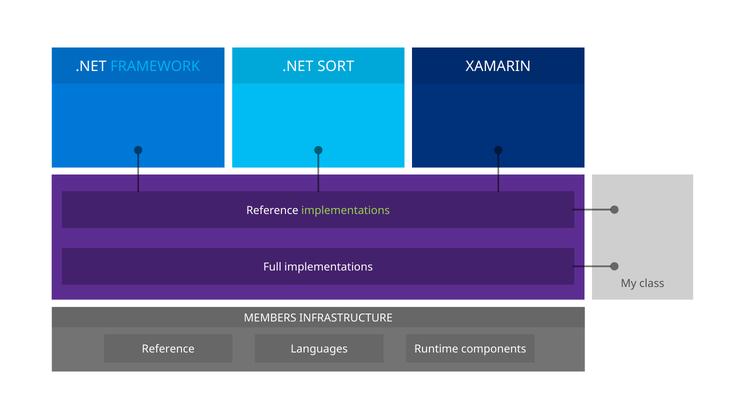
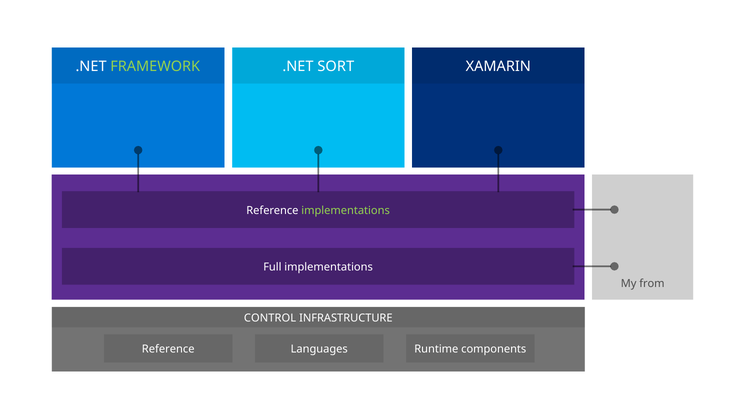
FRAMEWORK colour: light blue -> light green (155, 67)
class: class -> from (652, 284)
MEMBERS: MEMBERS -> CONTROL (270, 318)
